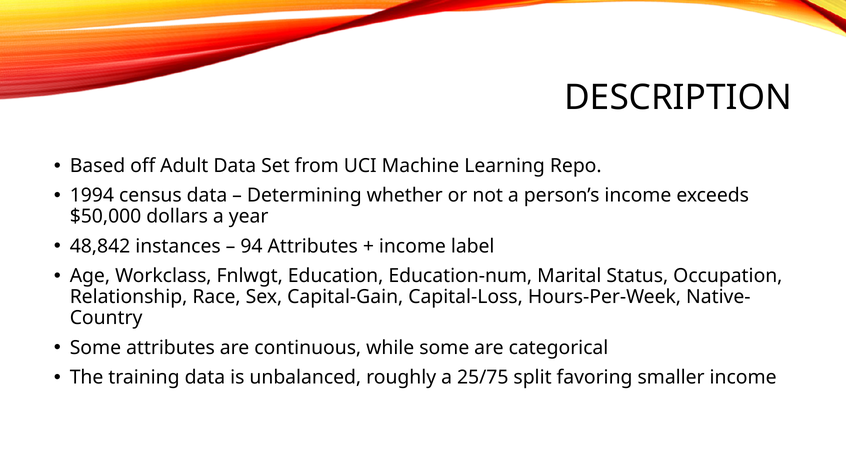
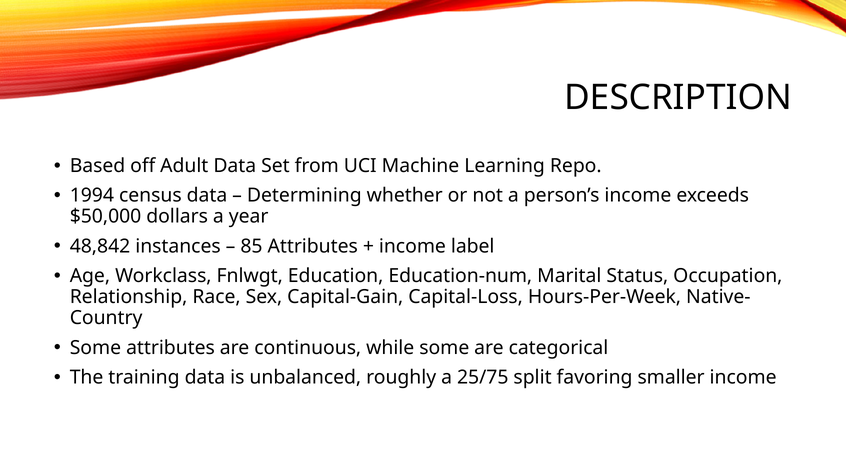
94: 94 -> 85 (252, 246)
